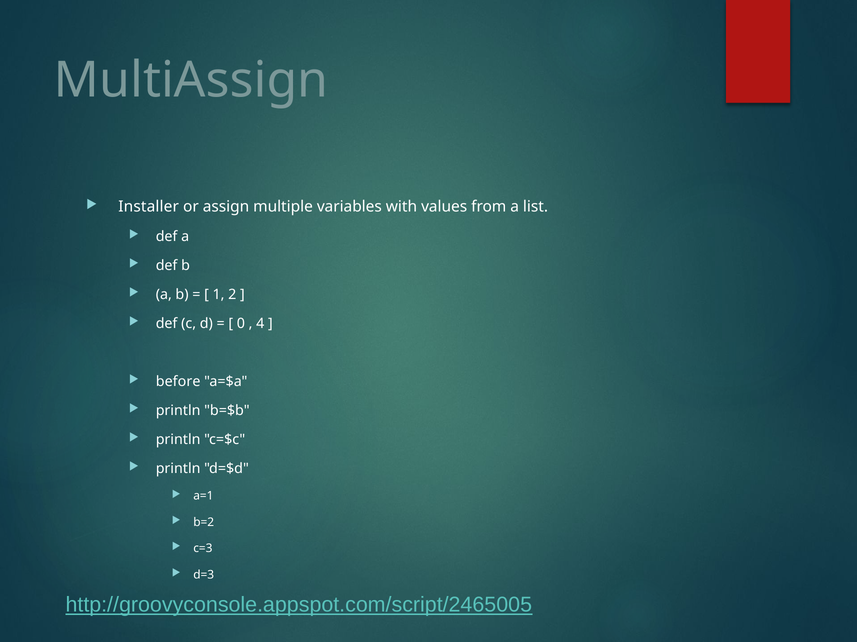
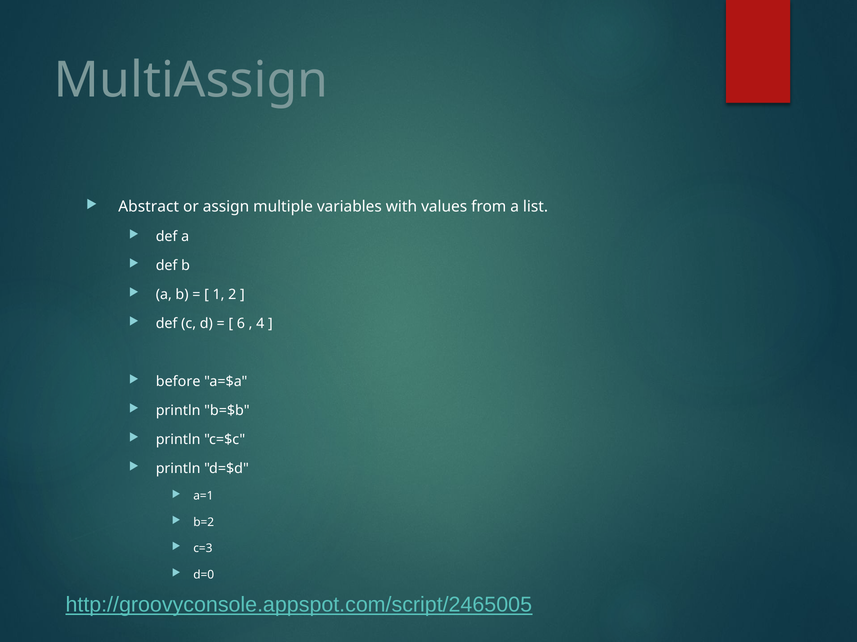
Installer: Installer -> Abstract (149, 207)
0: 0 -> 6 (241, 324)
d=3: d=3 -> d=0 (204, 575)
